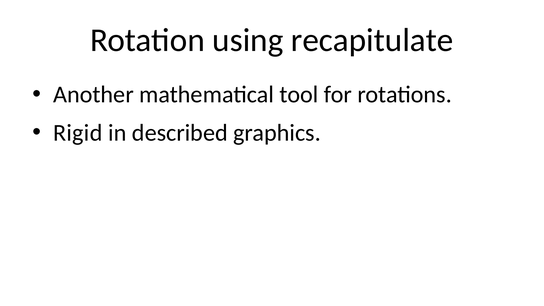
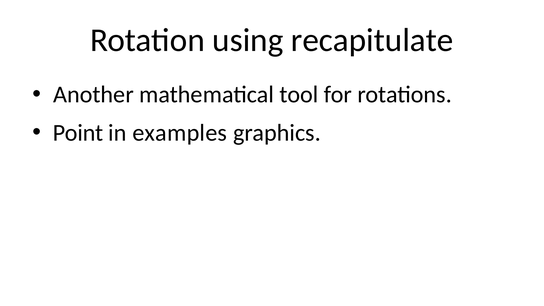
Rigid: Rigid -> Point (78, 133)
described: described -> examples (180, 133)
